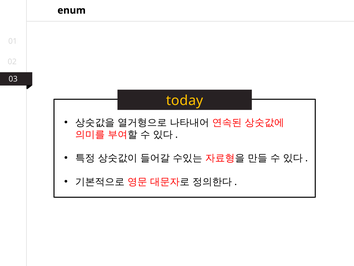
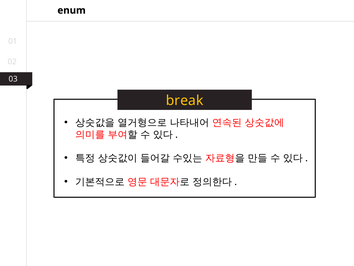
today: today -> break (185, 100)
